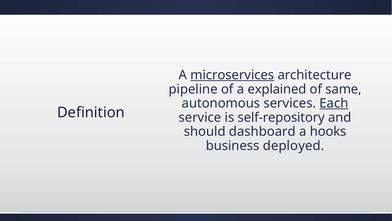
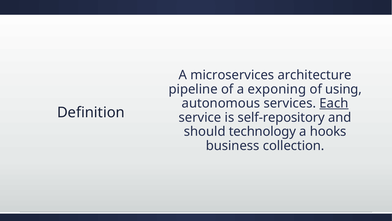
microservices underline: present -> none (232, 75)
explained: explained -> exponing (277, 89)
same: same -> using (344, 89)
dashboard: dashboard -> technology (262, 131)
deployed: deployed -> collection (294, 145)
